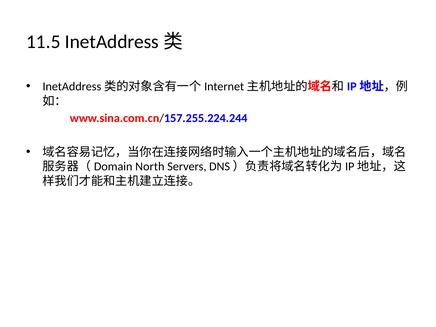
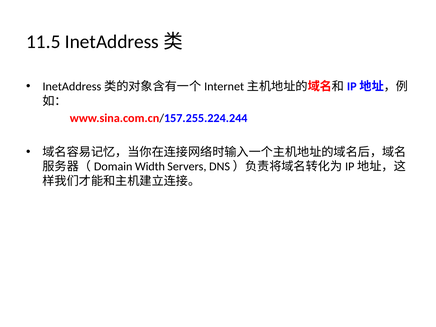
North: North -> Width (150, 167)
